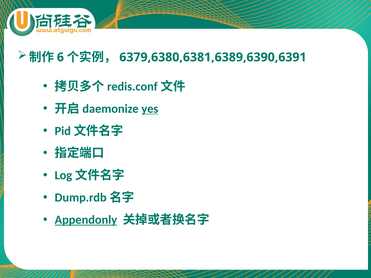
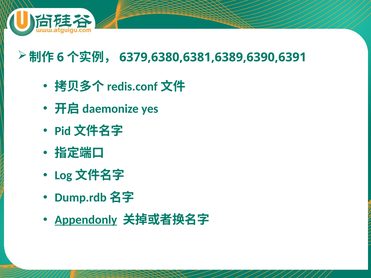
yes underline: present -> none (150, 109)
